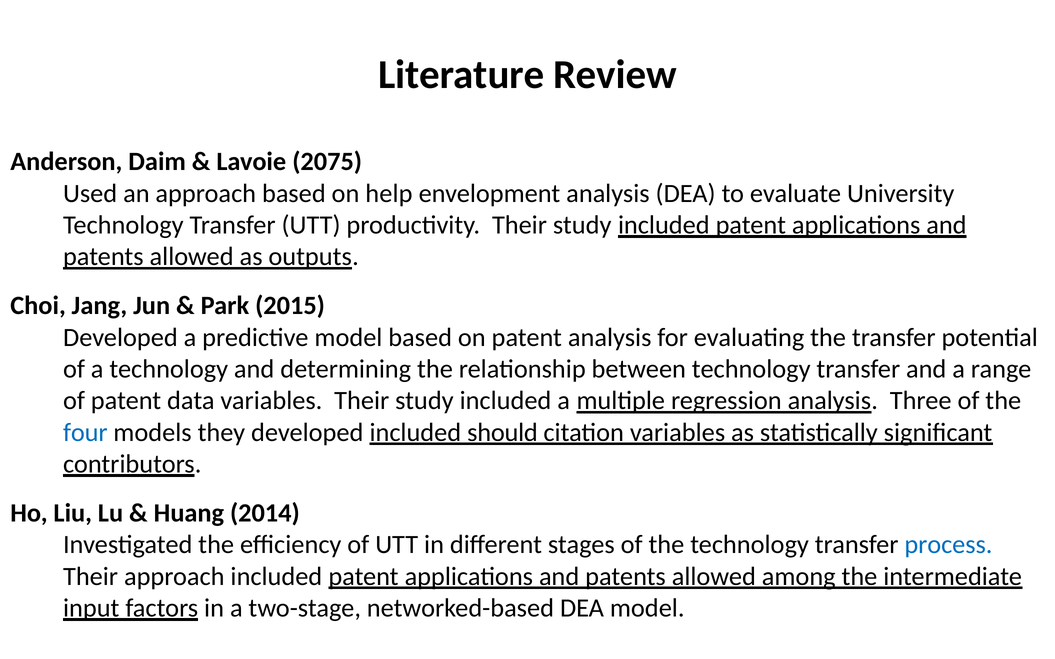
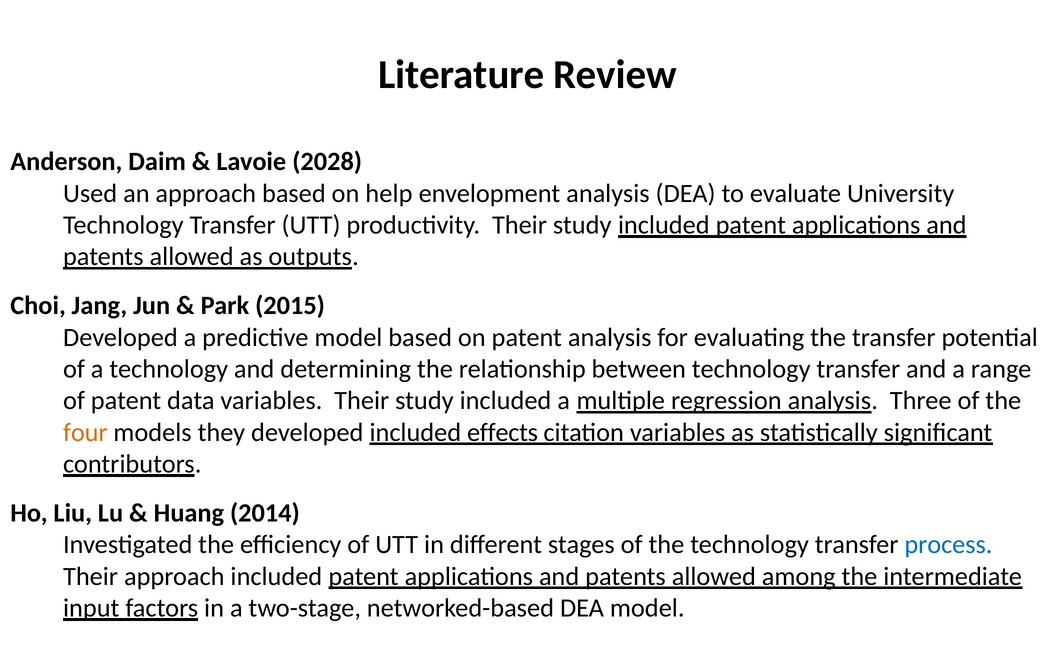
2075: 2075 -> 2028 (327, 162)
four colour: blue -> orange (85, 433)
should: should -> effects (503, 433)
